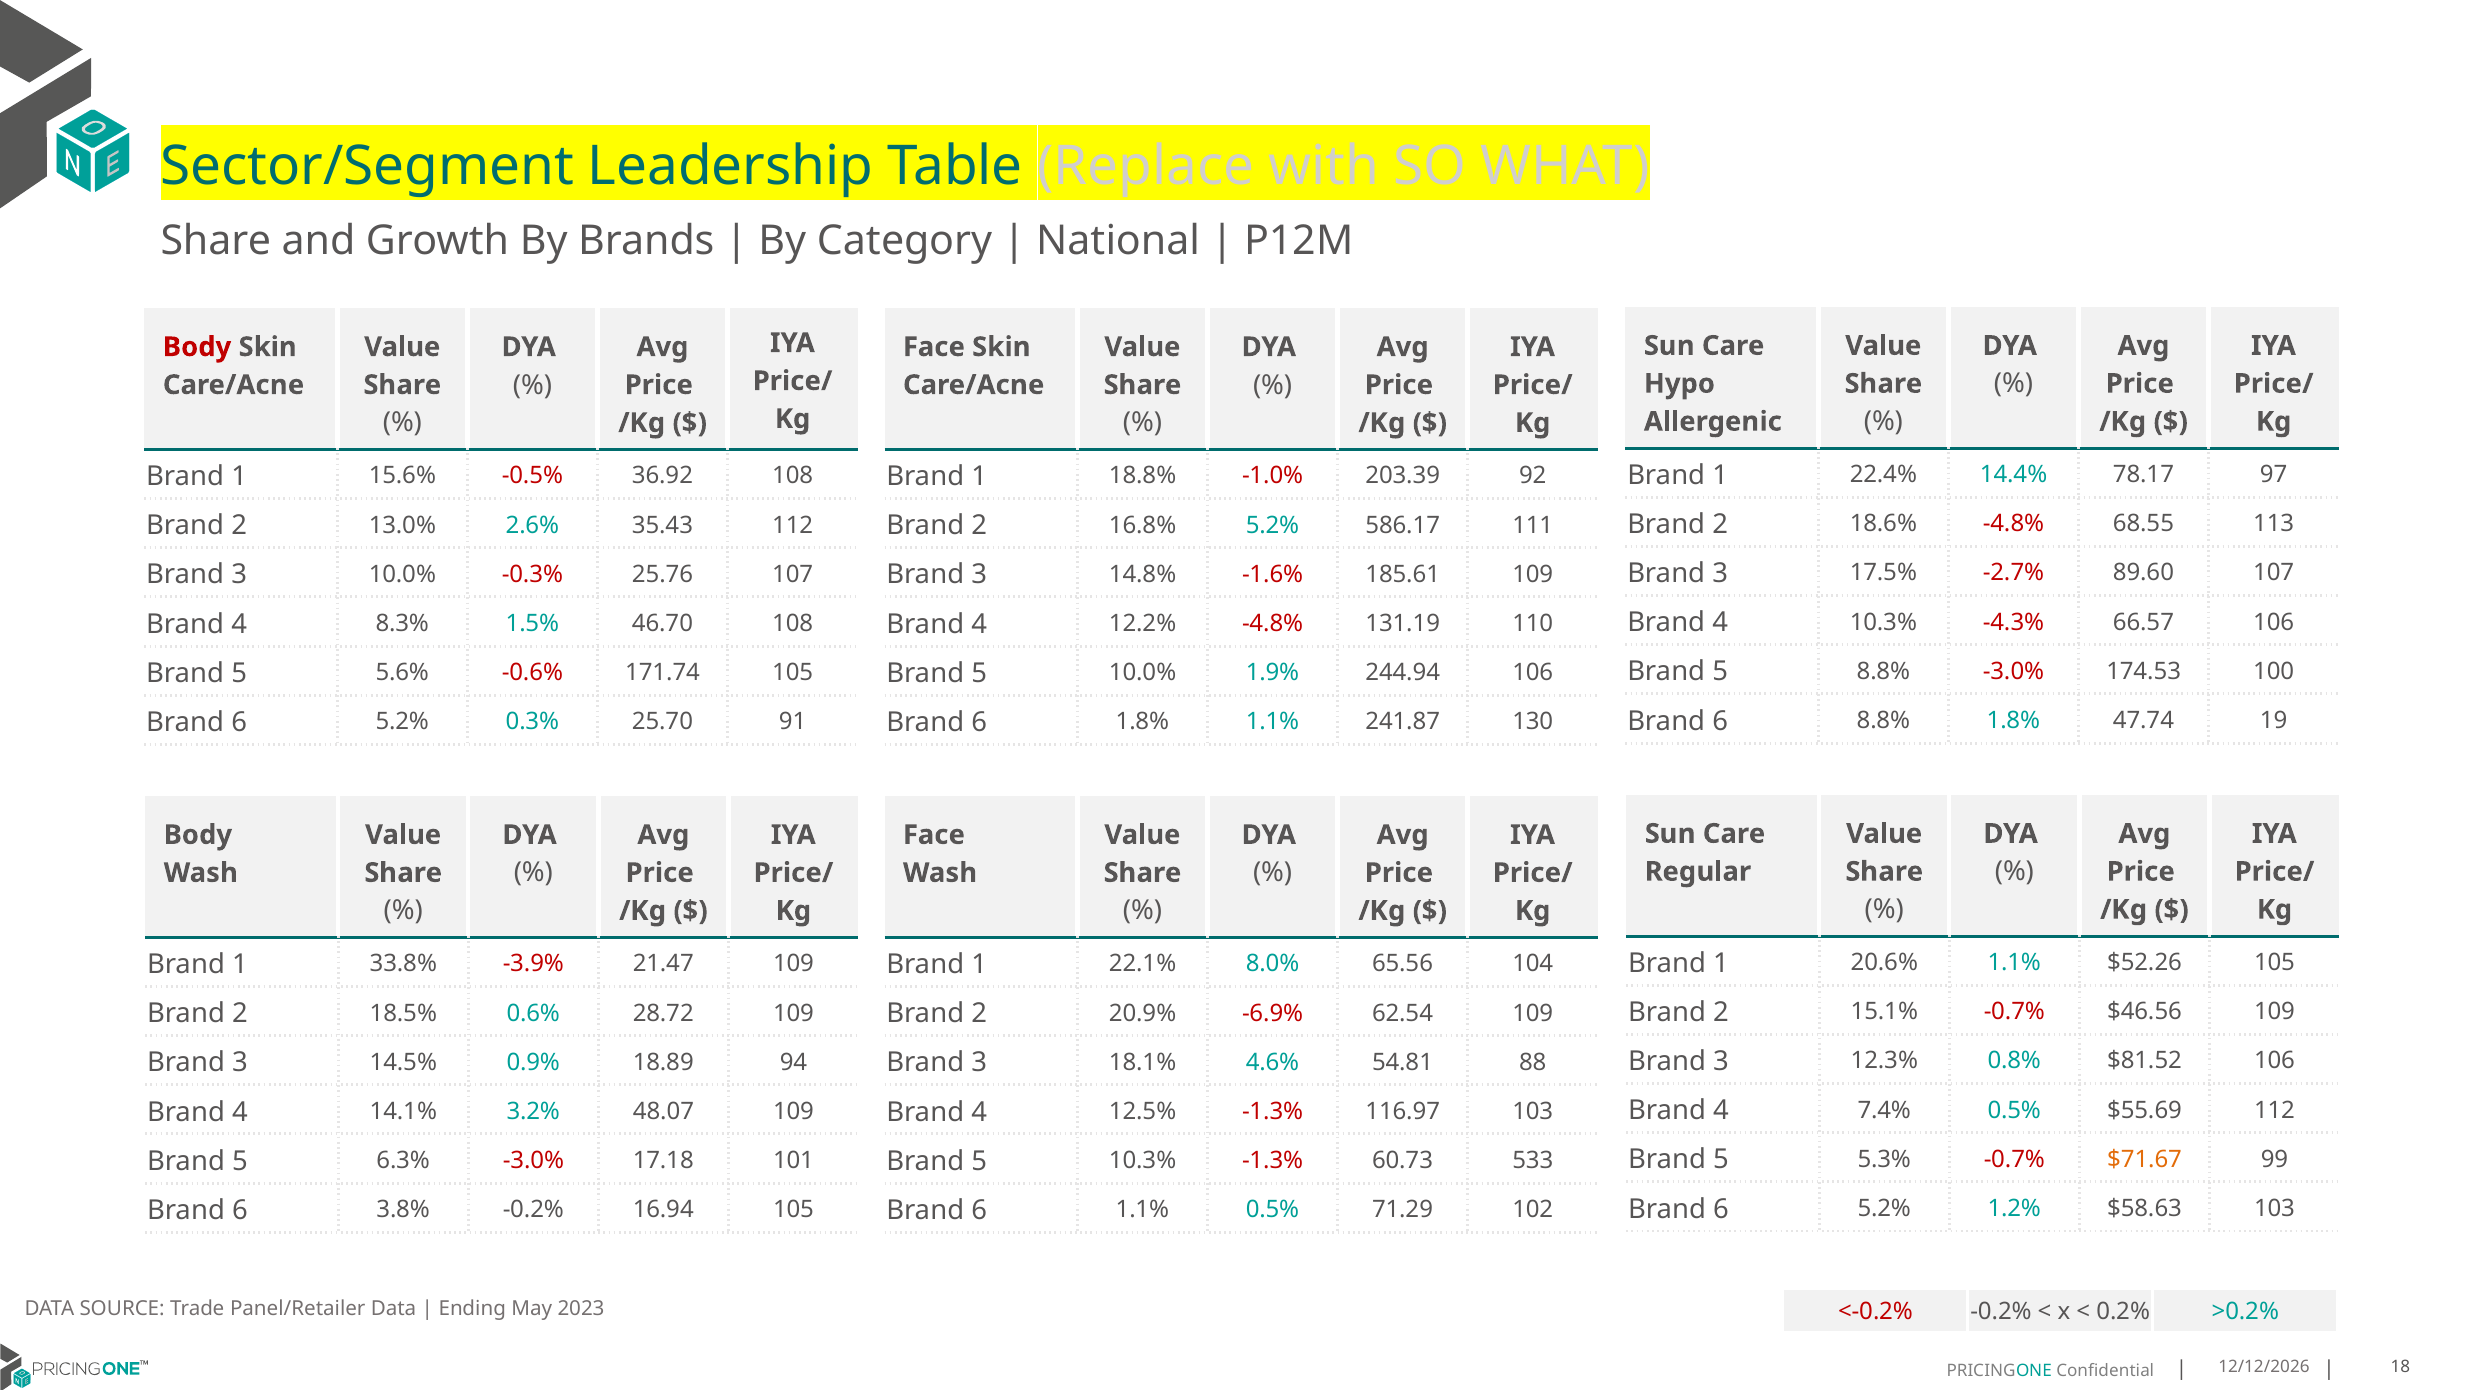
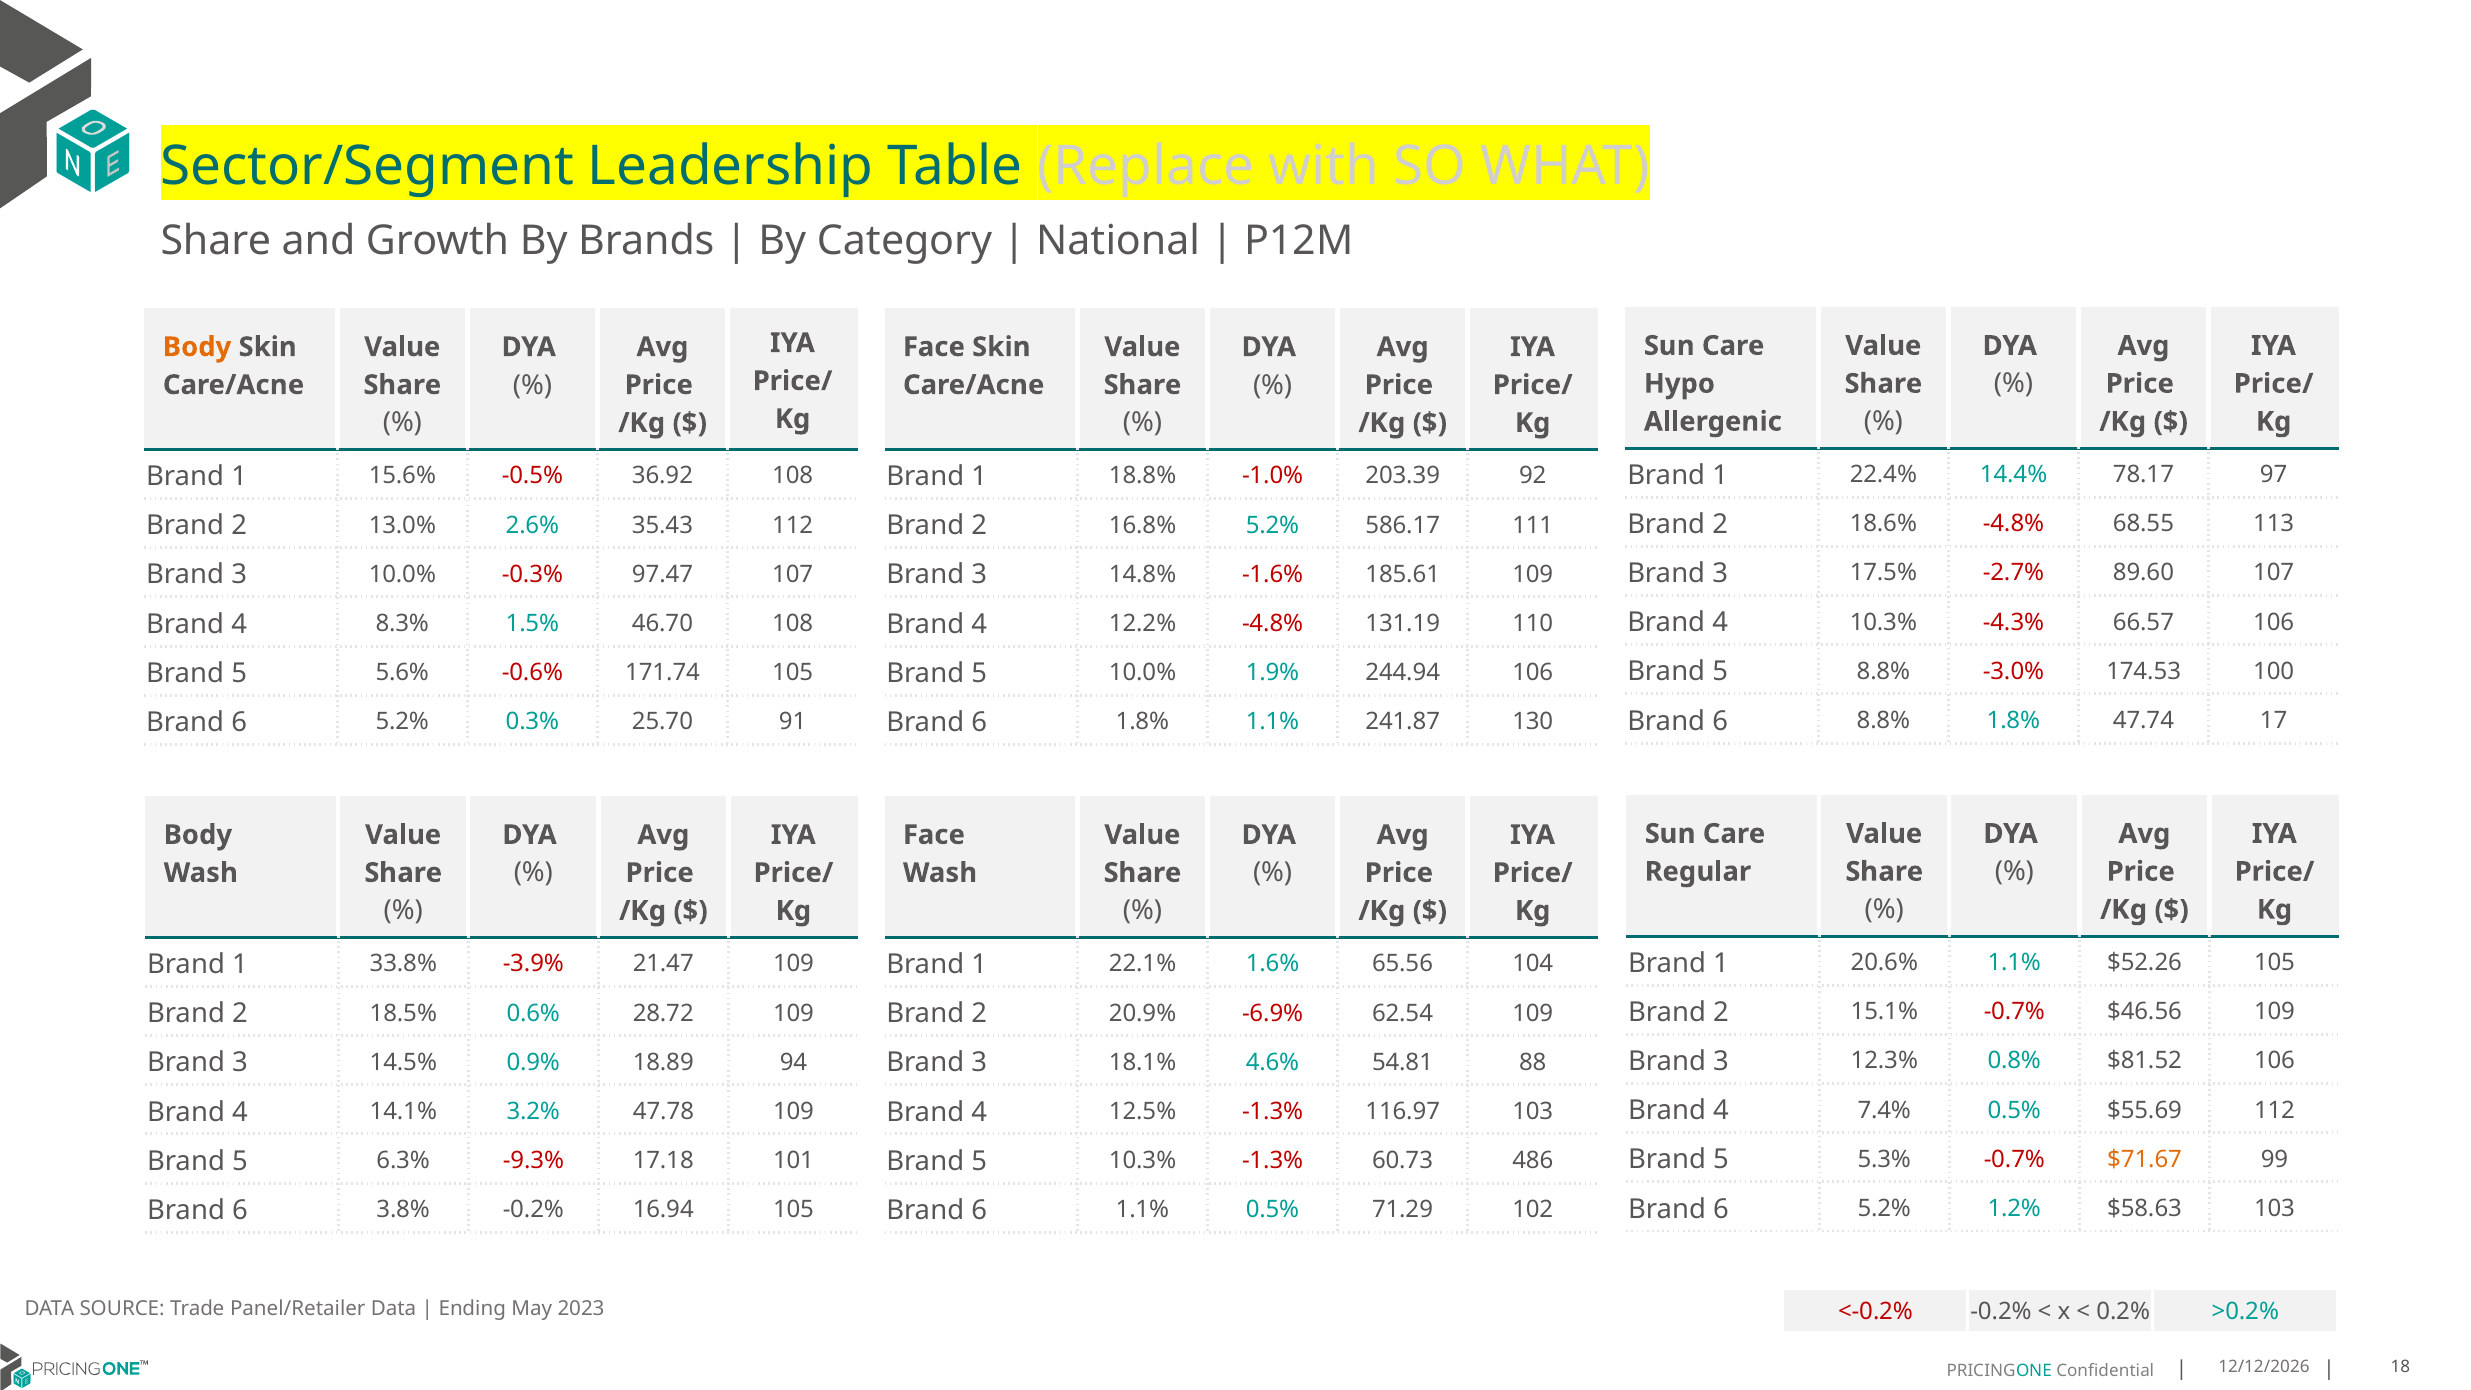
Body colour: red -> orange (197, 347)
25.76: 25.76 -> 97.47 (663, 574)
19: 19 -> 17 (2274, 720)
8.0%: 8.0% -> 1.6% (1273, 964)
48.07: 48.07 -> 47.78 (663, 1111)
6.3% -3.0%: -3.0% -> -9.3% (533, 1160)
533: 533 -> 486 (1533, 1160)
